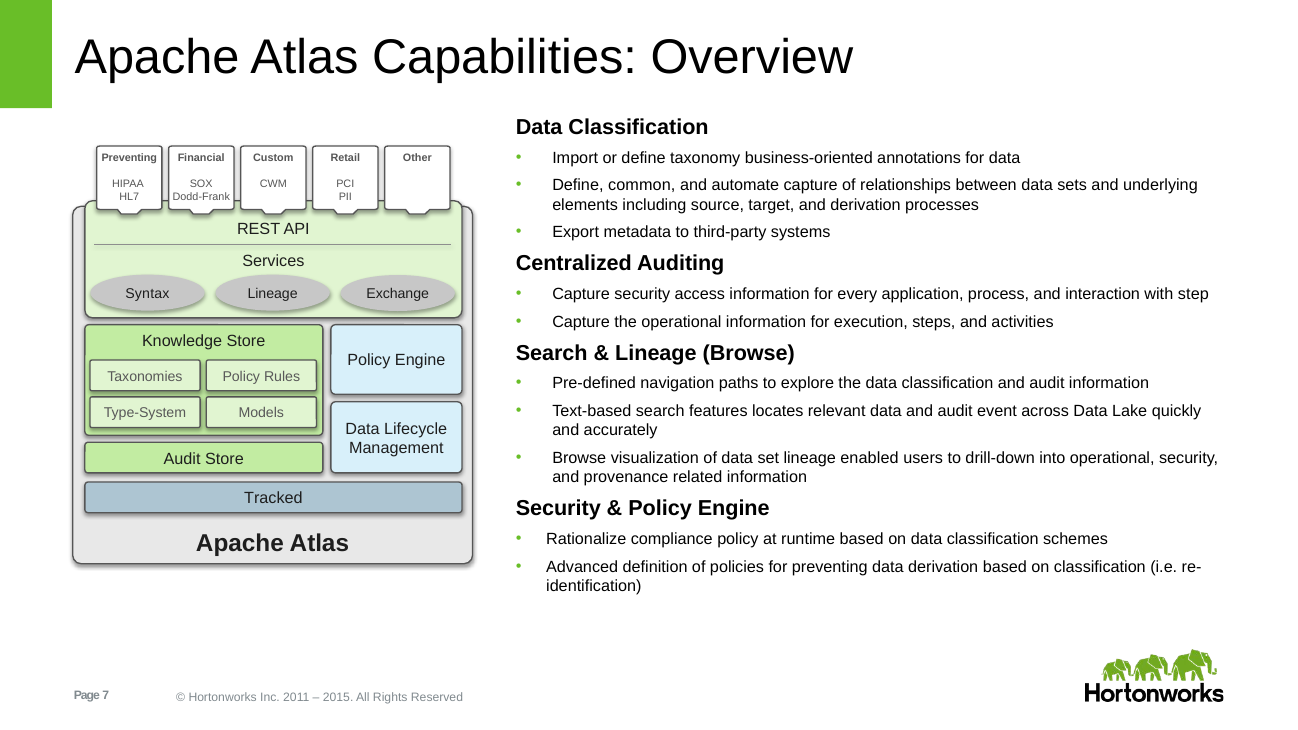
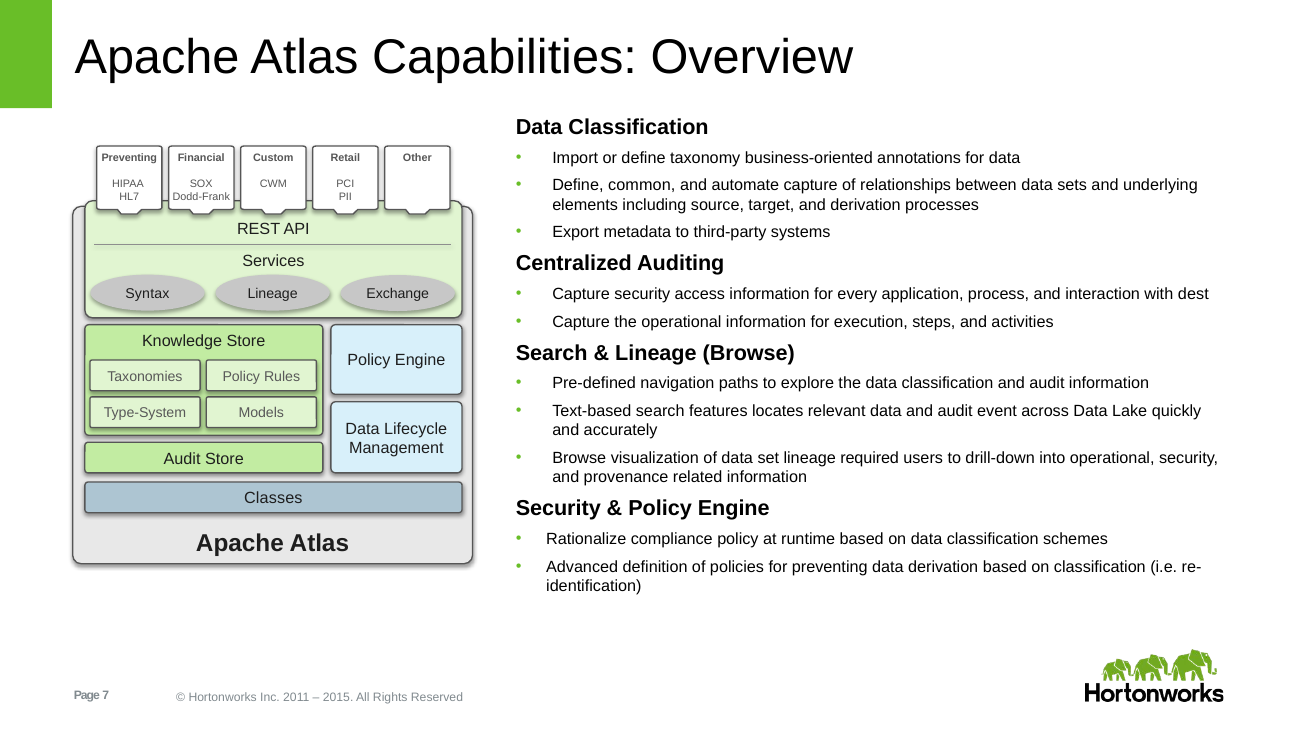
step: step -> dest (1193, 294)
enabled: enabled -> required (870, 458)
Tracked: Tracked -> Classes (273, 499)
